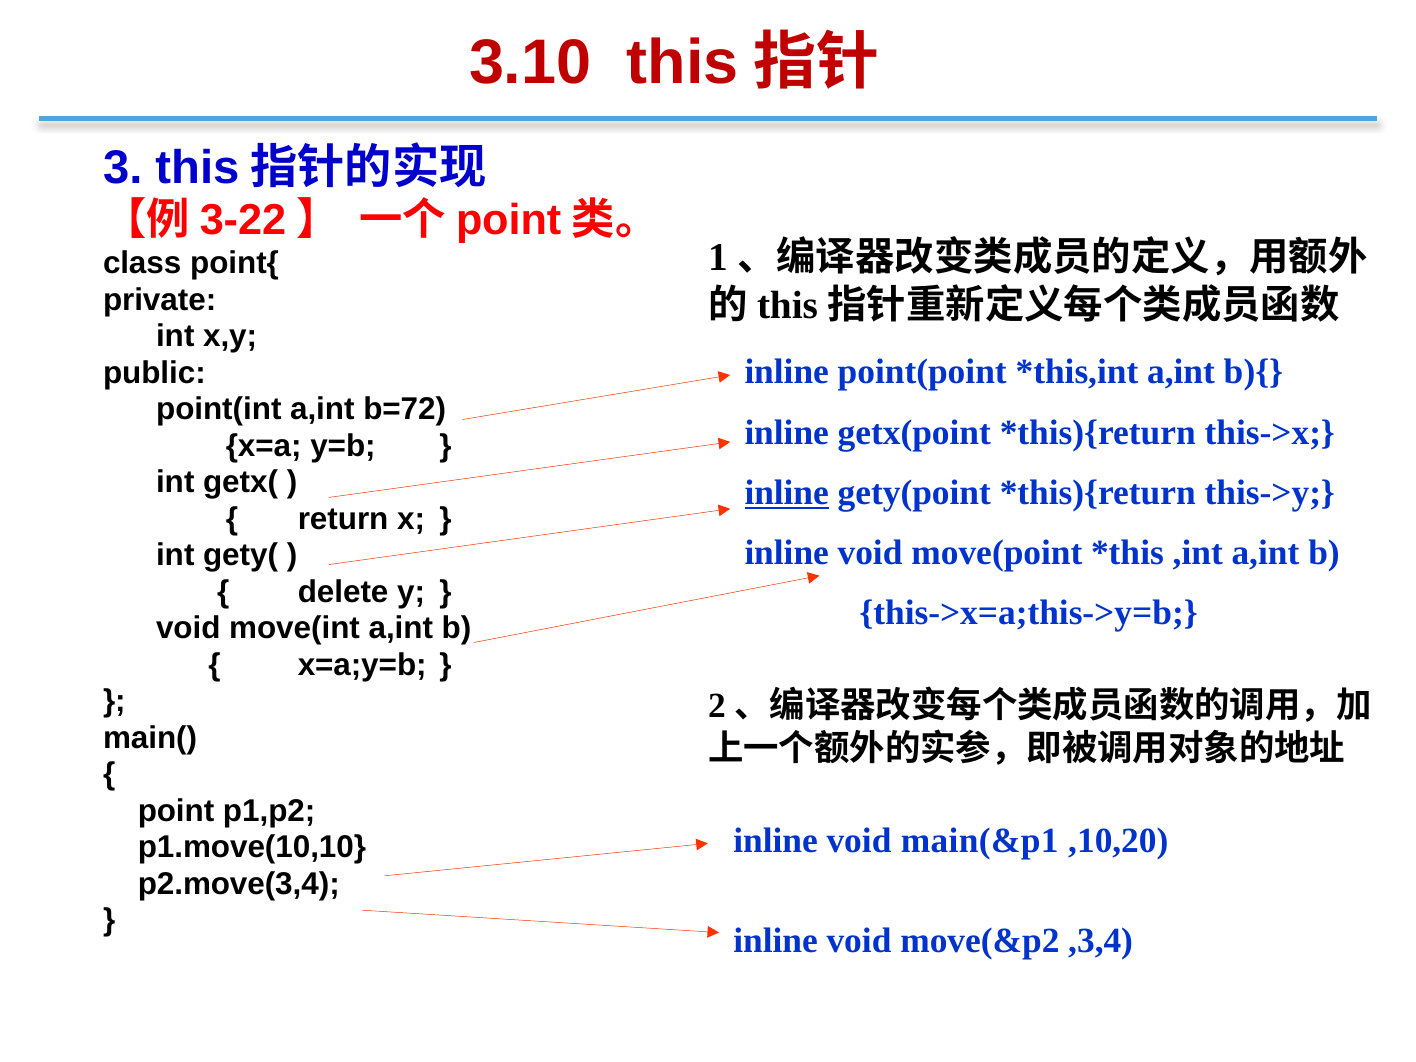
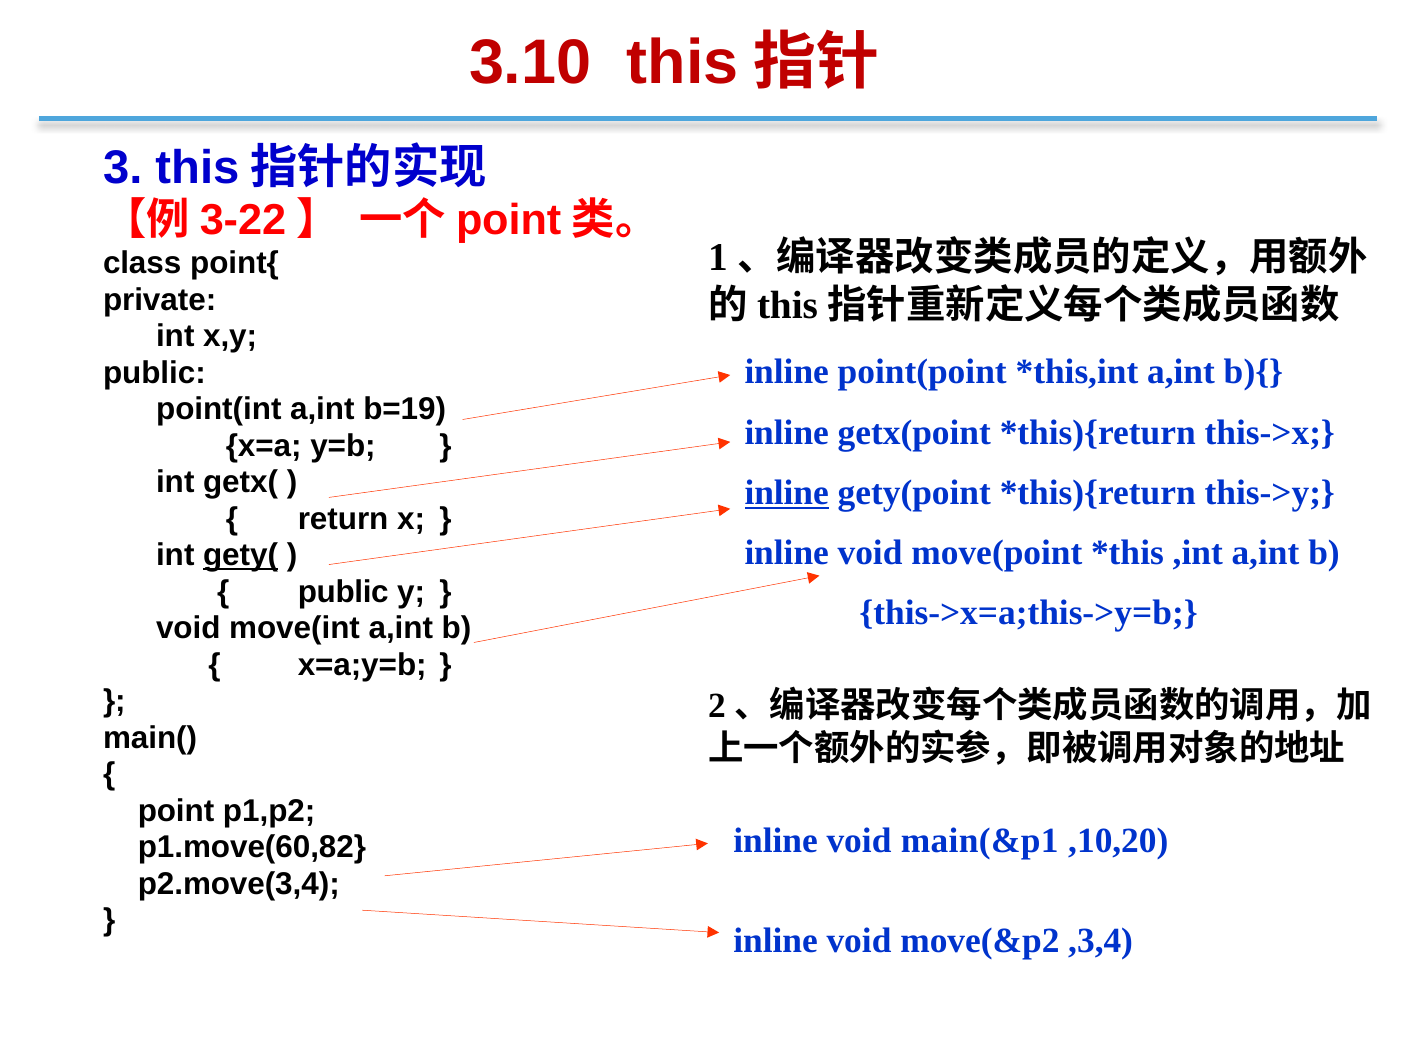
b=72: b=72 -> b=19 (405, 409)
gety( underline: none -> present (241, 555)
delete: delete -> public (343, 592)
p1.move(10,10: p1.move(10,10 -> p1.move(60,82 (252, 847)
